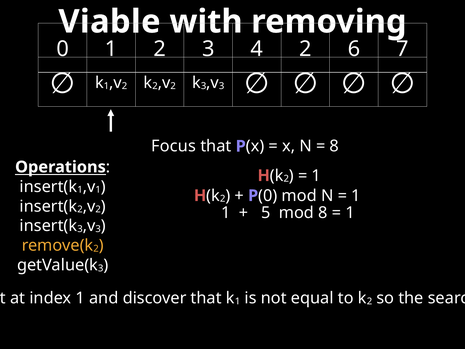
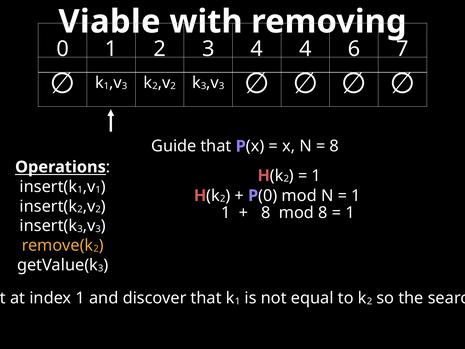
4 2: 2 -> 4 (305, 49)
2: 2 -> 3 (124, 86)
Focus: Focus -> Guide (174, 146)
5: 5 -> 8 (266, 213)
